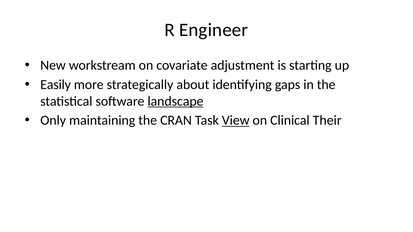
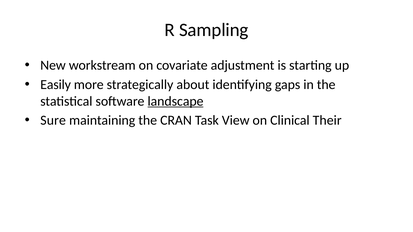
Engineer: Engineer -> Sampling (214, 30)
Only: Only -> Sure (53, 121)
View underline: present -> none (236, 121)
